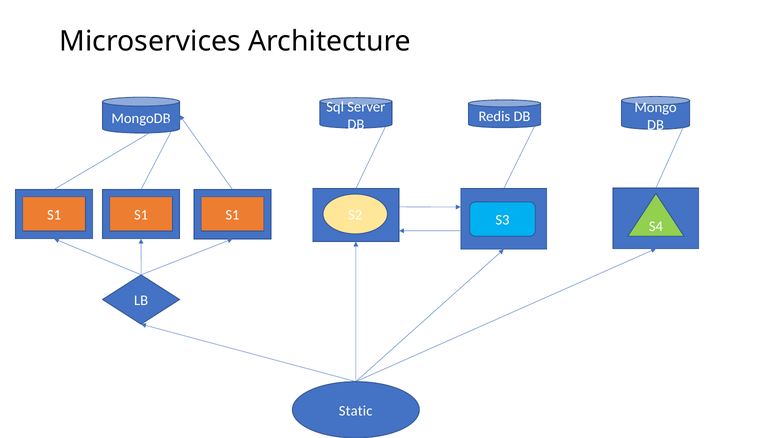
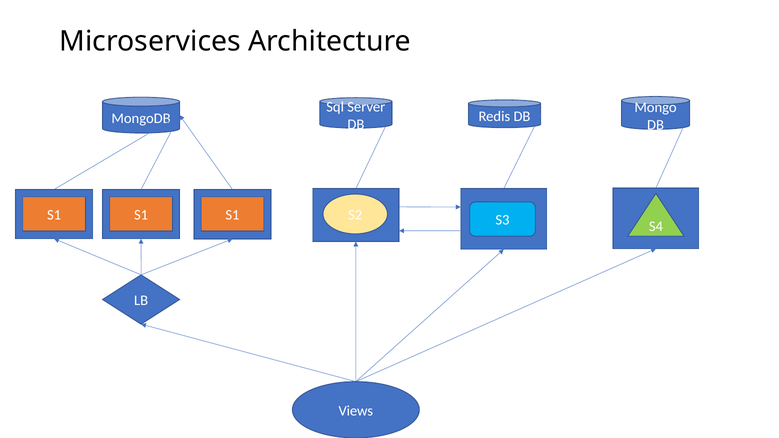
Static: Static -> Views (356, 411)
